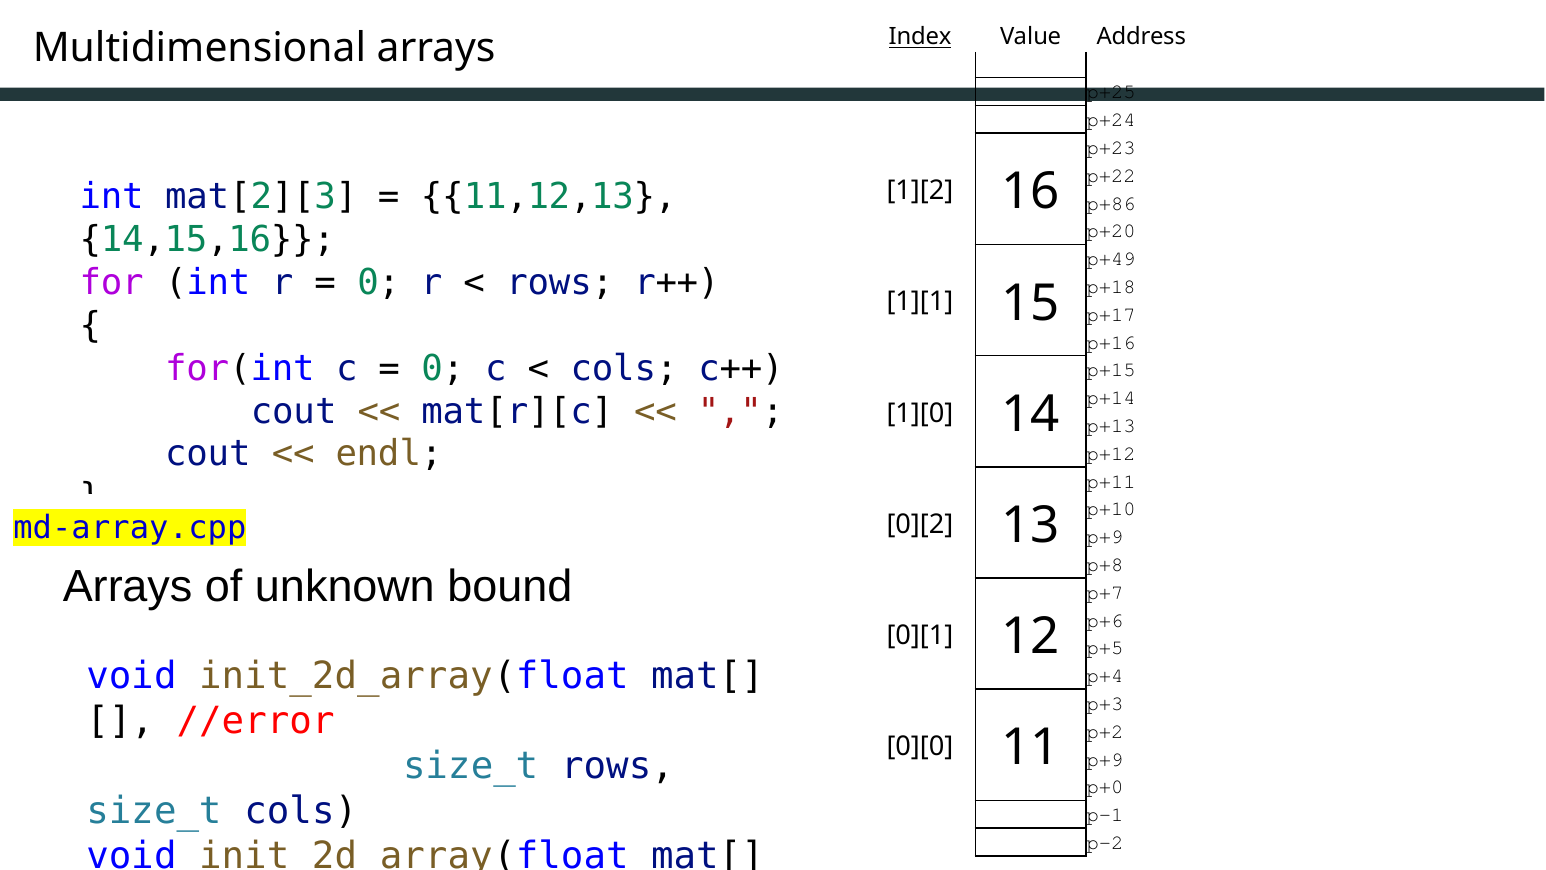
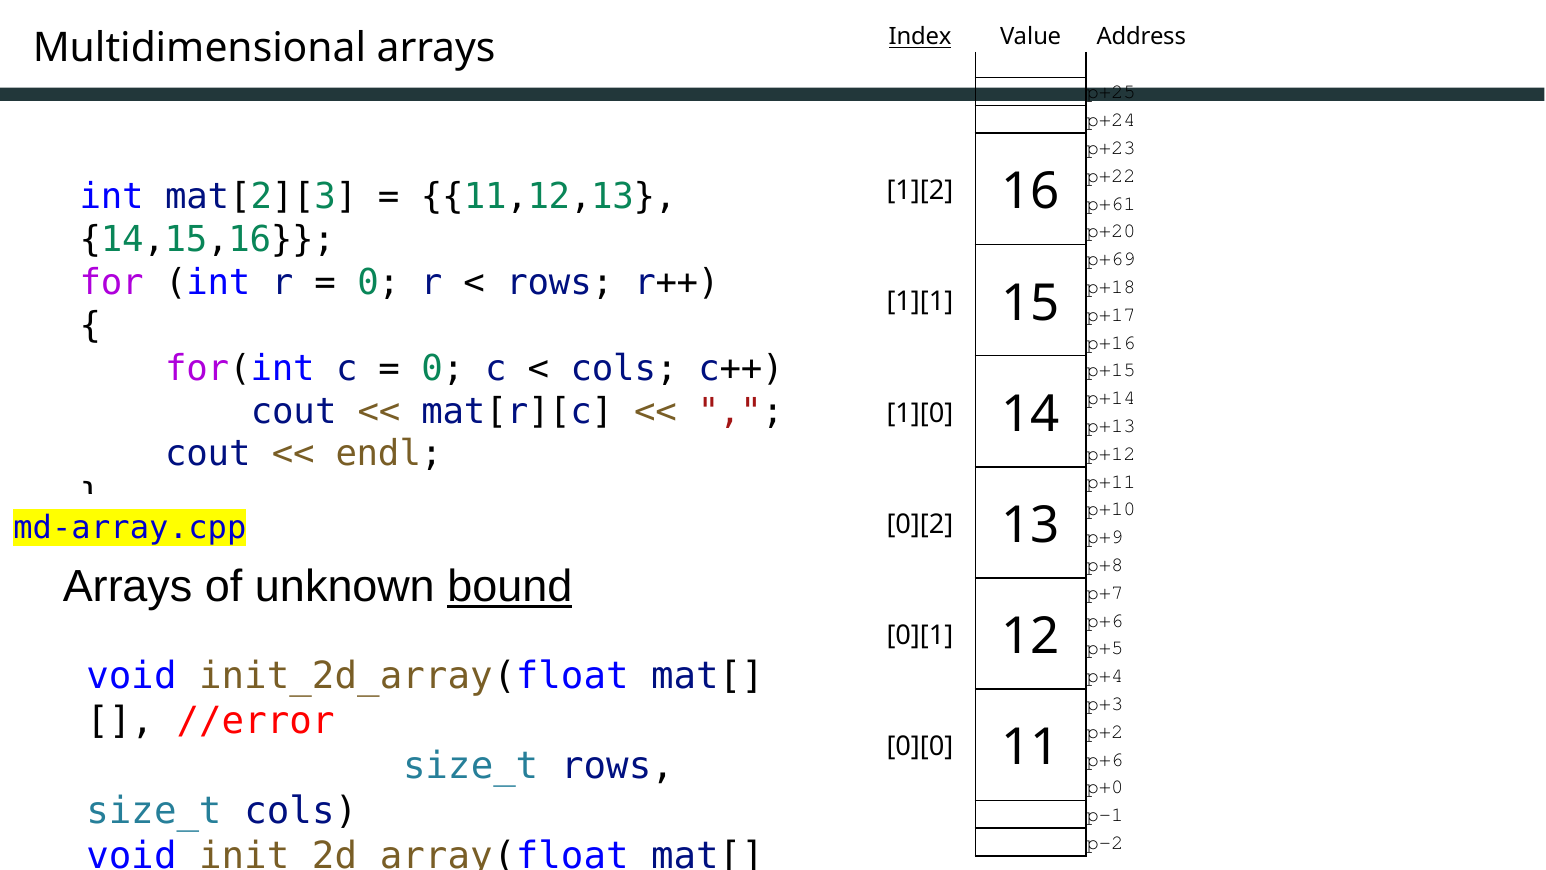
p+86: p+86 -> p+61 (1111, 203)
p+49: p+49 -> p+69 (1111, 259)
bound underline: none -> present (510, 587)
p+9: p+9 -> p+6 (1105, 759)
